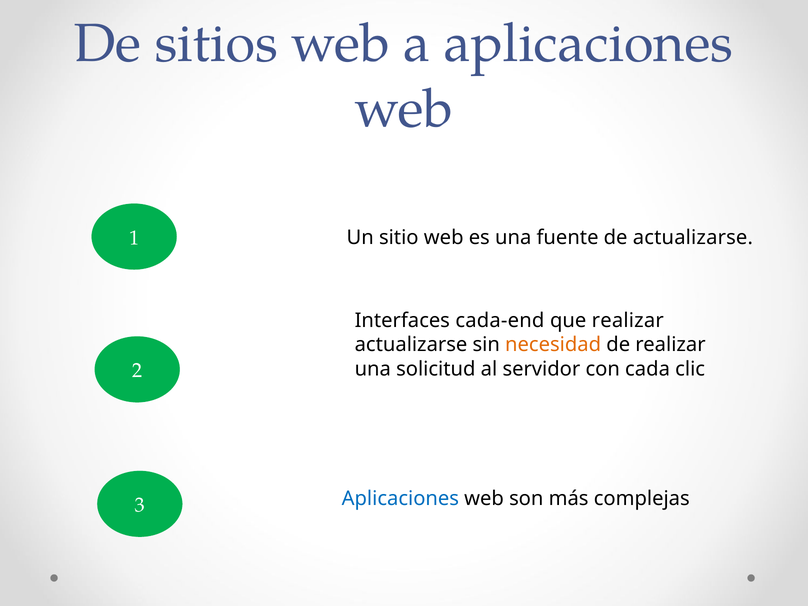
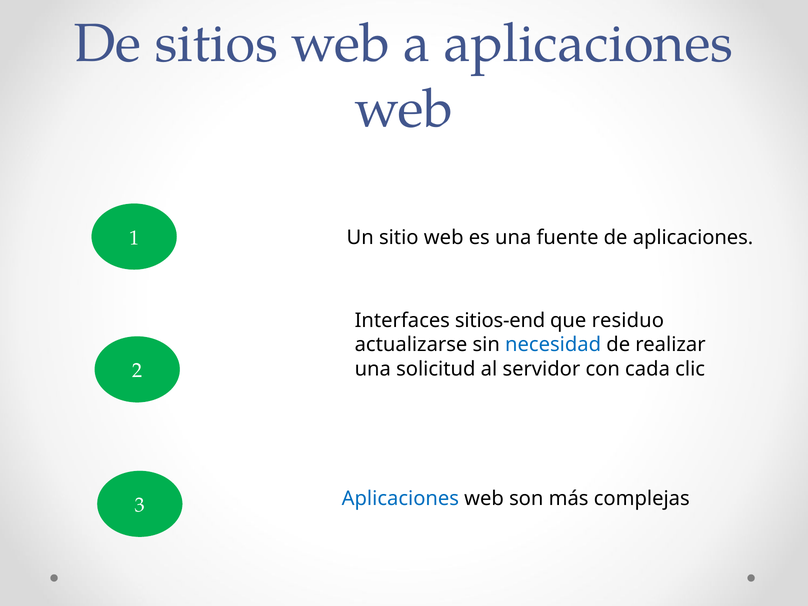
de actualizarse: actualizarse -> aplicaciones (693, 238)
cada-end: cada-end -> sitios-end (500, 320)
que realizar: realizar -> residuo (628, 320)
necesidad colour: orange -> blue (553, 345)
